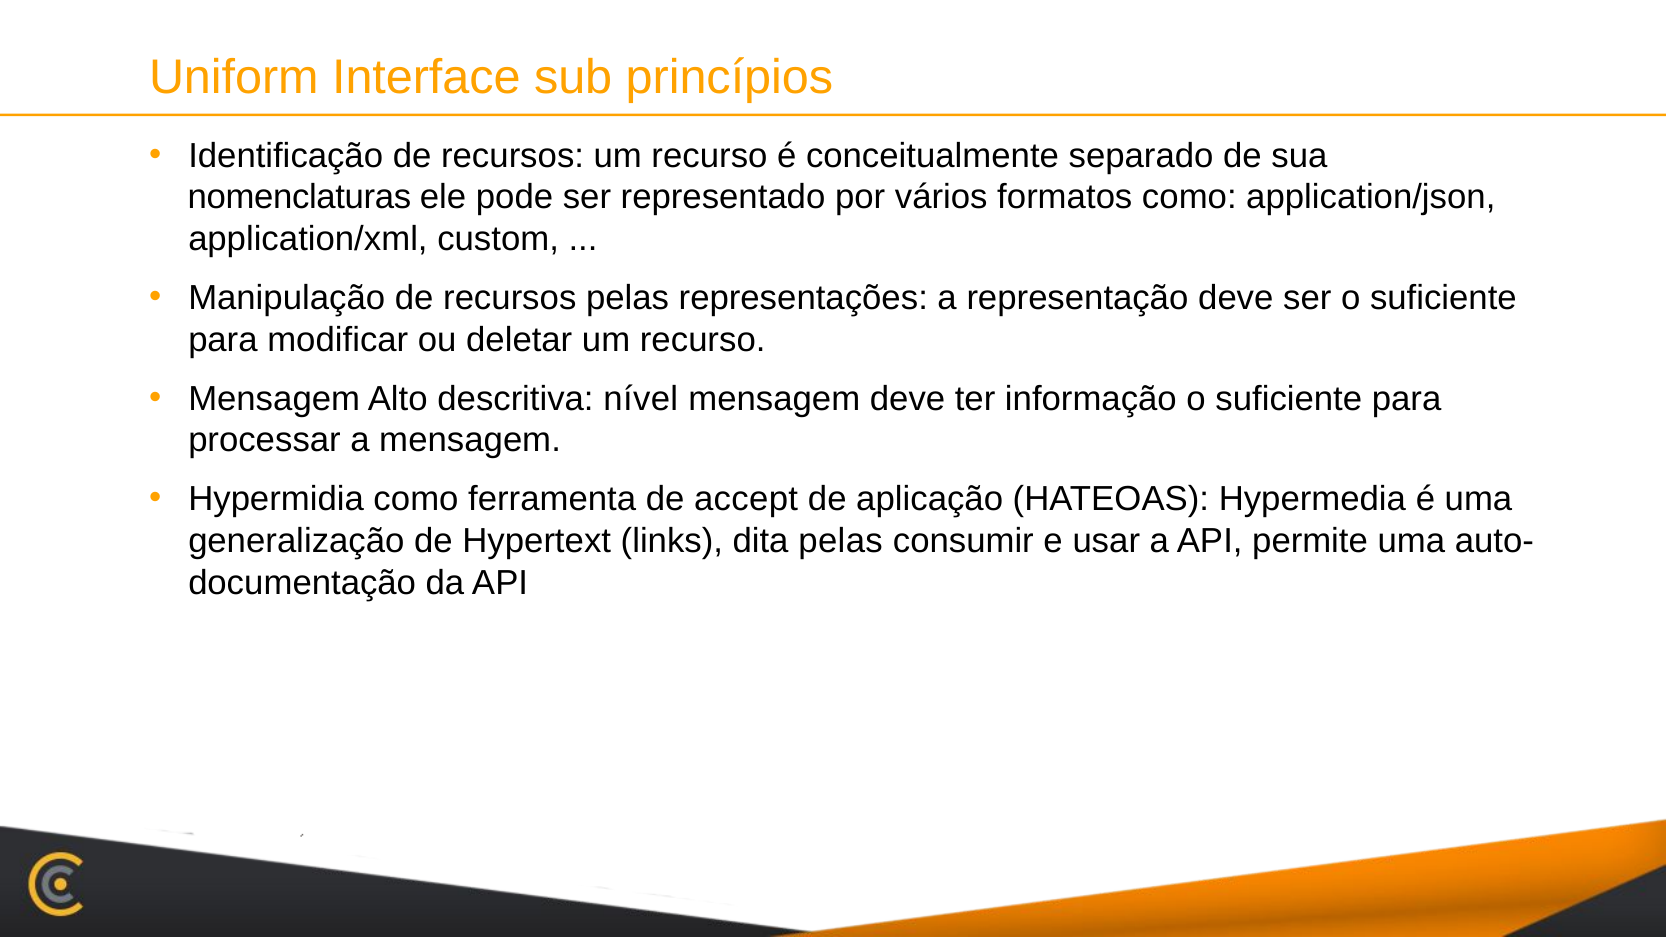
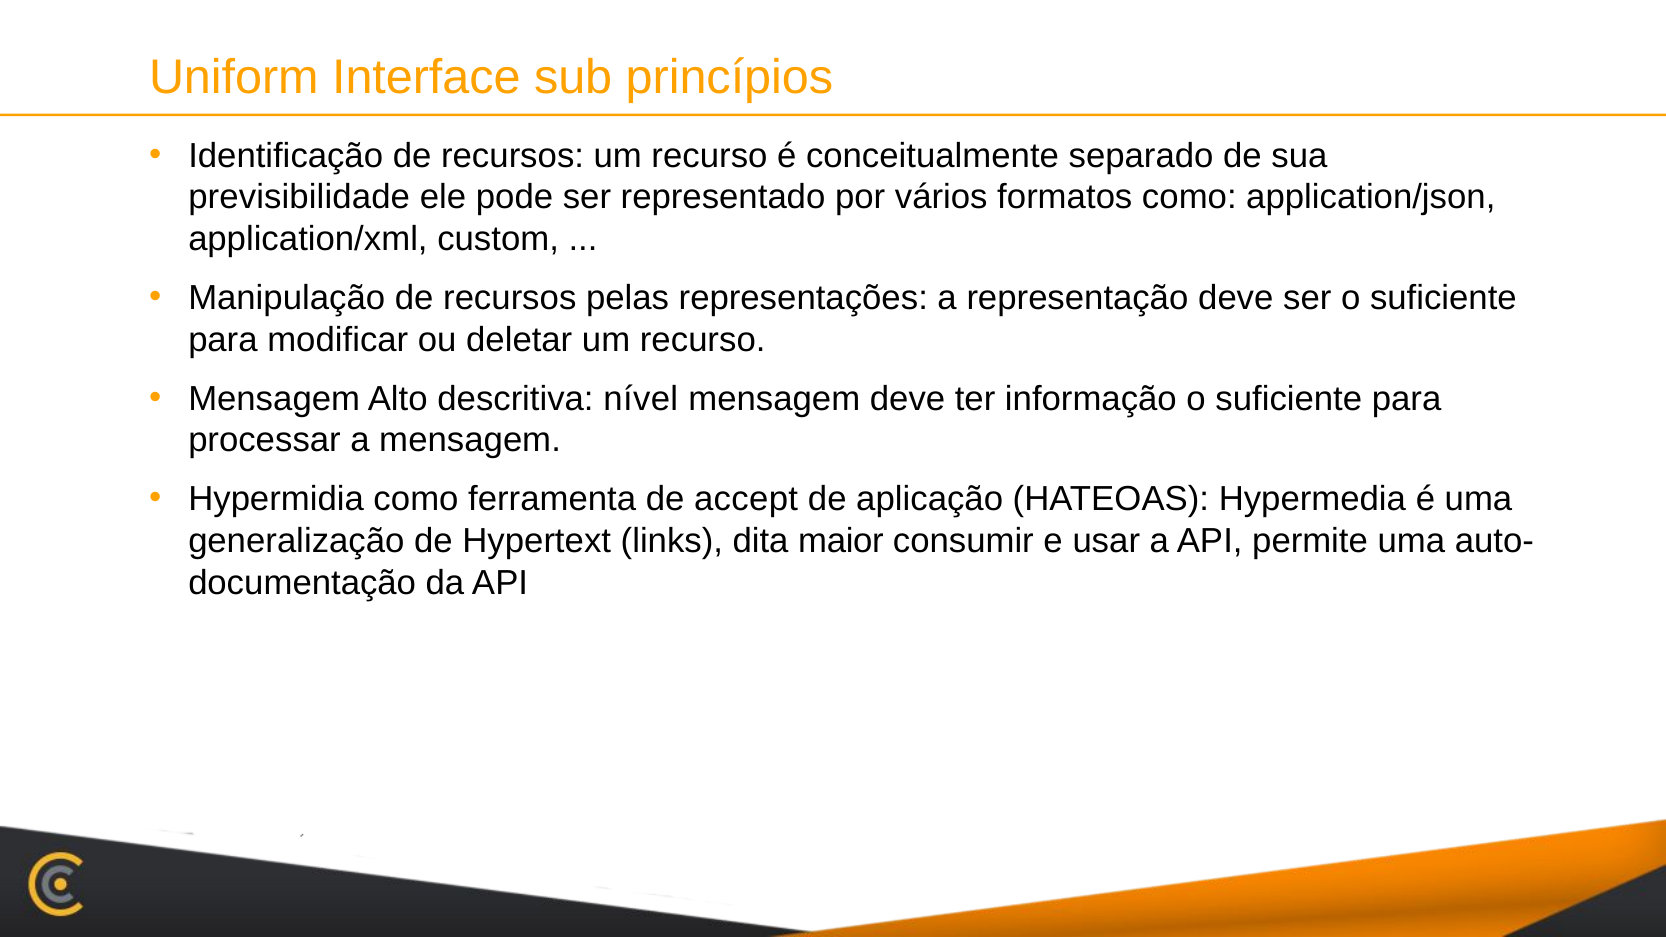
nomenclaturas: nomenclaturas -> previsibilidade (299, 197)
dita pelas: pelas -> maior (841, 541)
